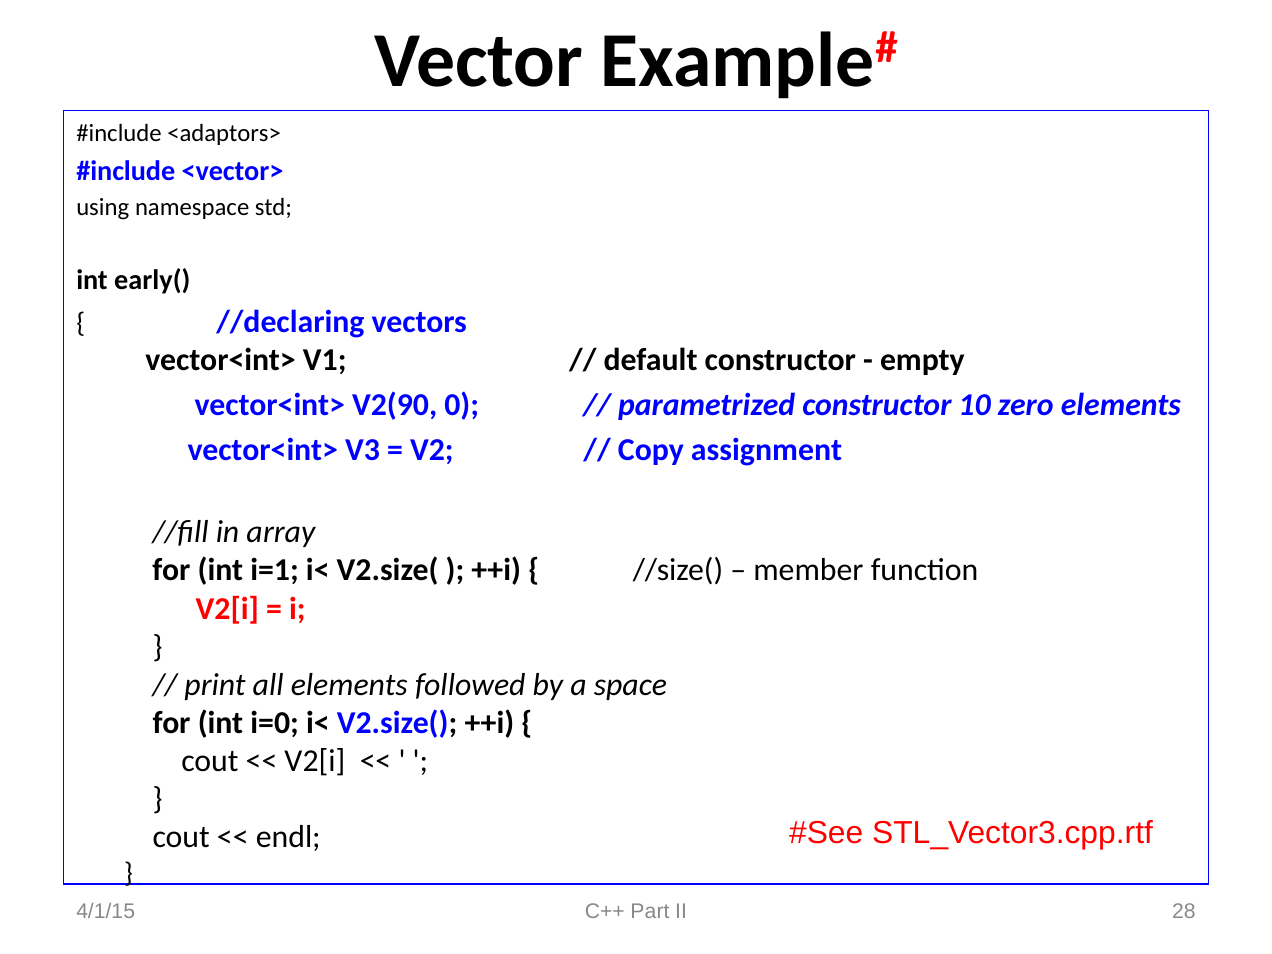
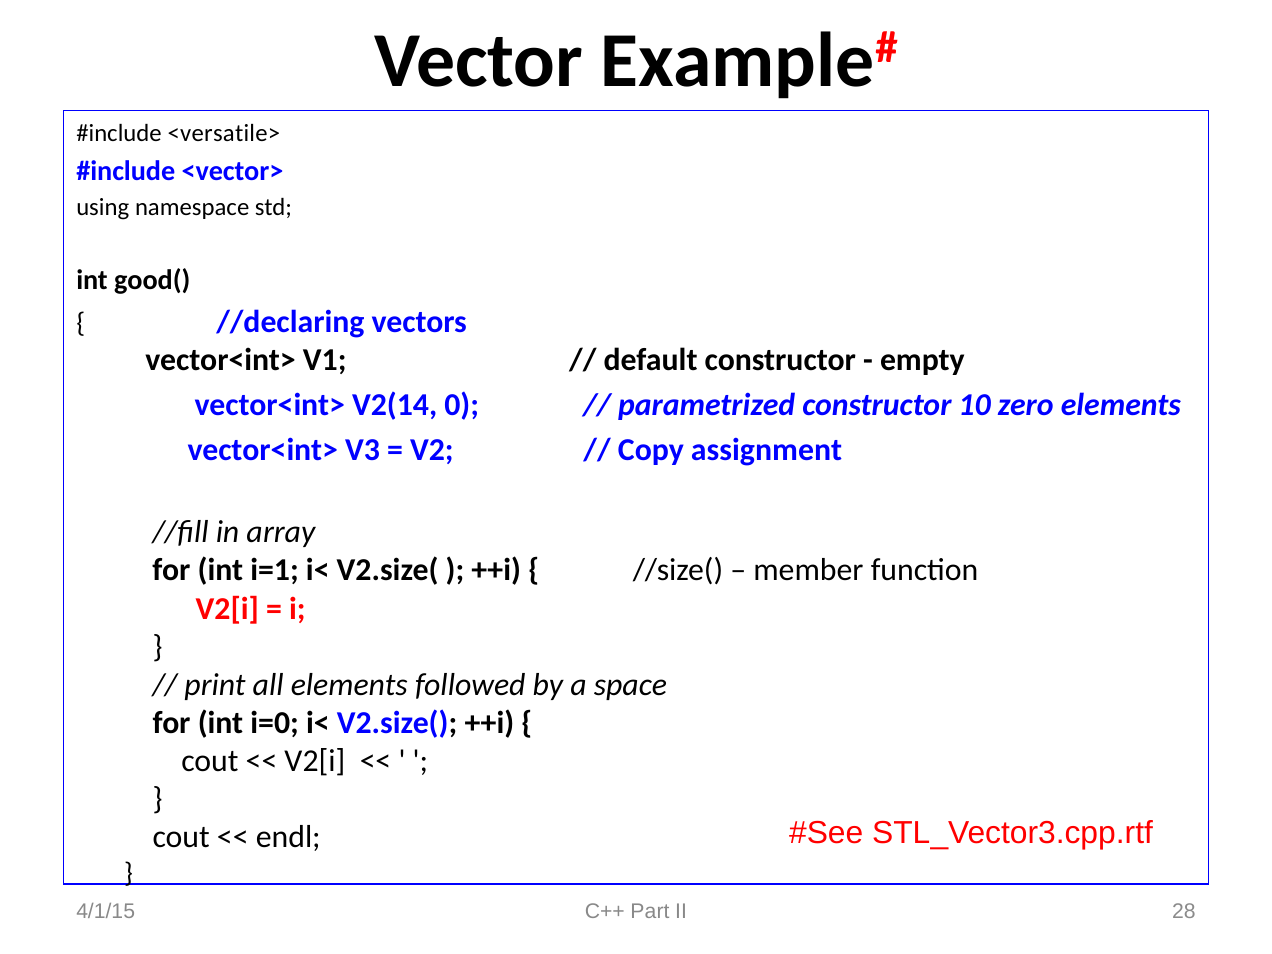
<adaptors>: <adaptors> -> <versatile> (224, 133)
early(: early( -> good( (152, 280)
V2(90: V2(90 -> V2(14 (395, 405)
